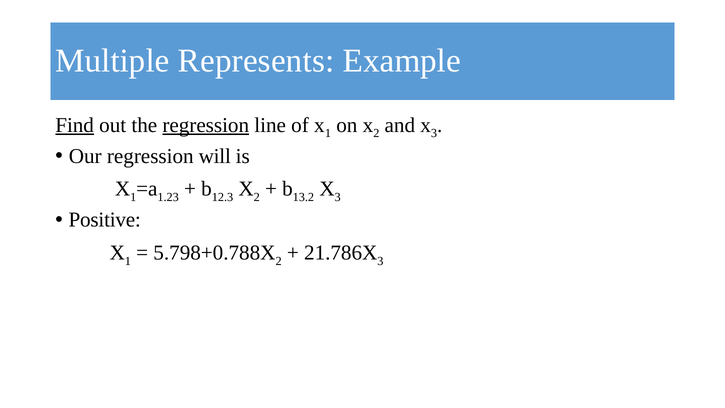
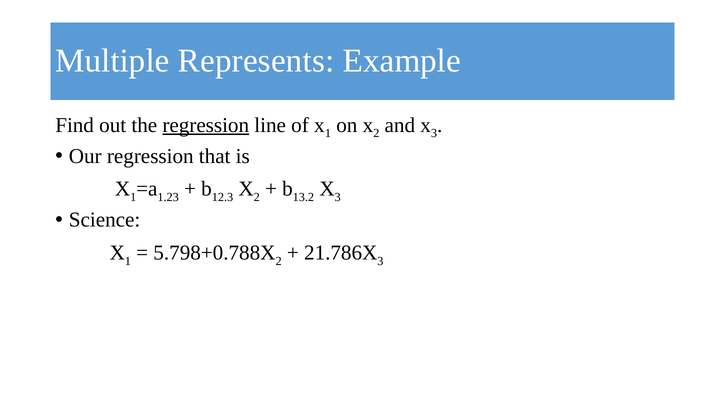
Find underline: present -> none (75, 125)
will: will -> that (215, 156)
Positive: Positive -> Science (105, 220)
